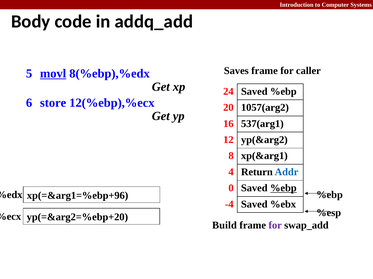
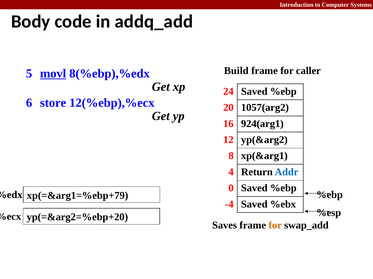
Saves: Saves -> Build (236, 71)
537(arg1: 537(arg1 -> 924(arg1 (262, 124)
%ebp underline: present -> none (283, 189)
xp(=&arg1=%ebp+96: xp(=&arg1=%ebp+96 -> xp(=&arg1=%ebp+79 (78, 196)
Build: Build -> Saves (225, 226)
for colour: purple -> orange (275, 226)
